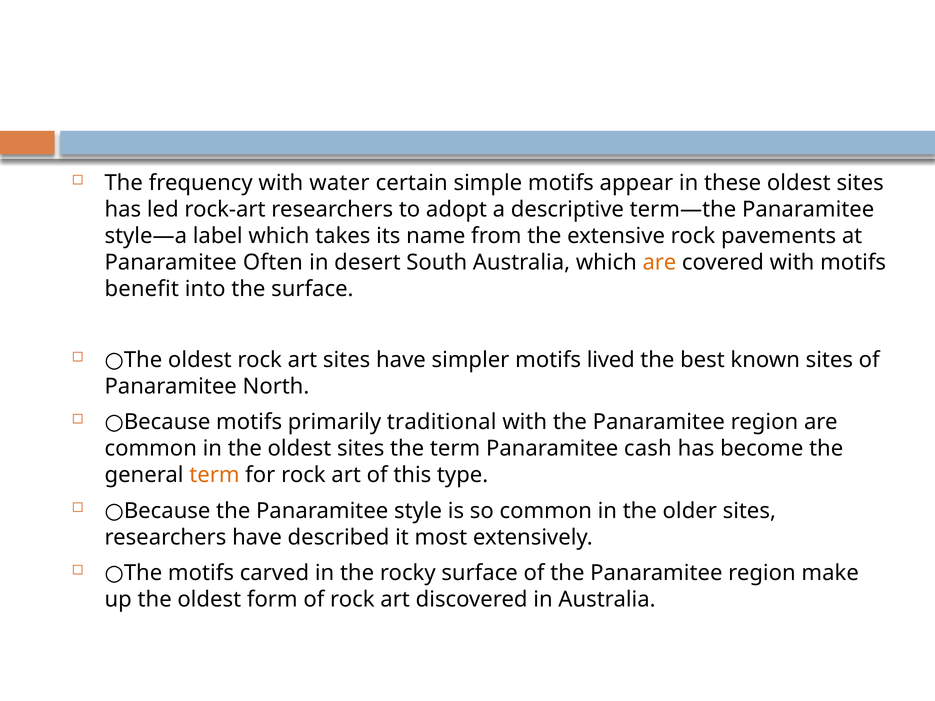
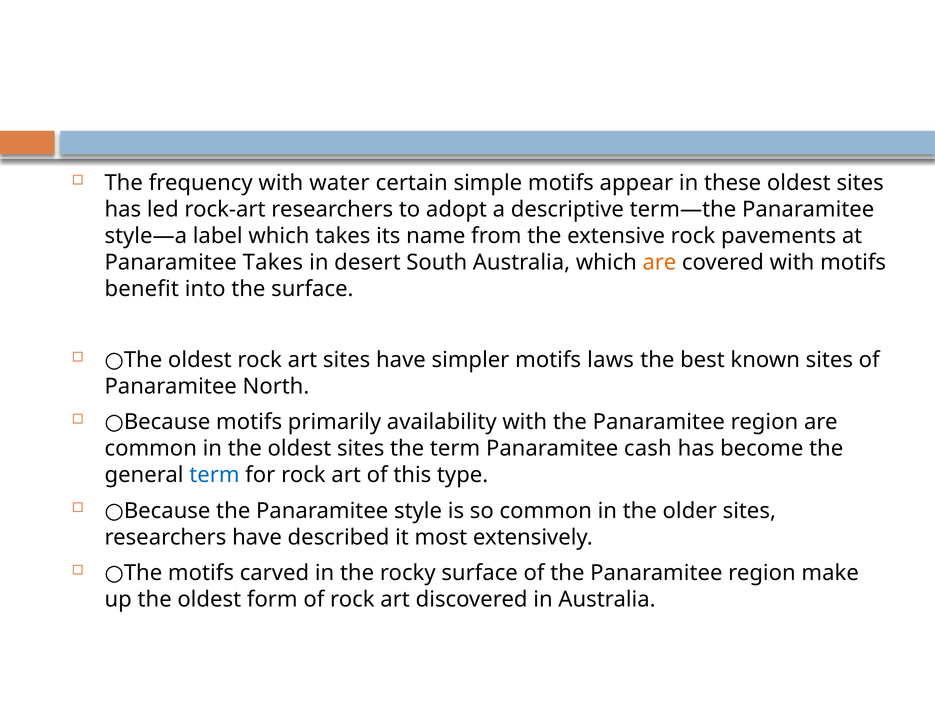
Panaramitee Often: Often -> Takes (273, 263)
lived: lived -> laws (611, 360)
traditional: traditional -> availability (442, 422)
term colour: orange -> blue (214, 475)
